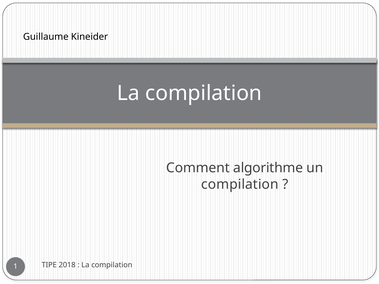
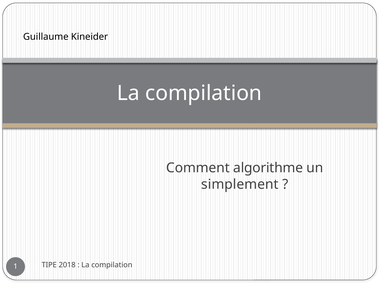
compilation: compilation -> simplement (240, 184)
